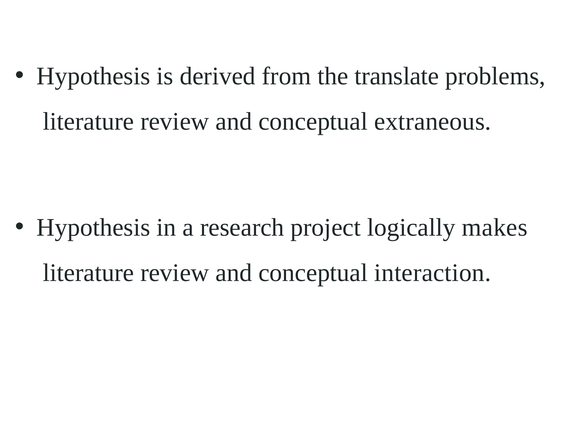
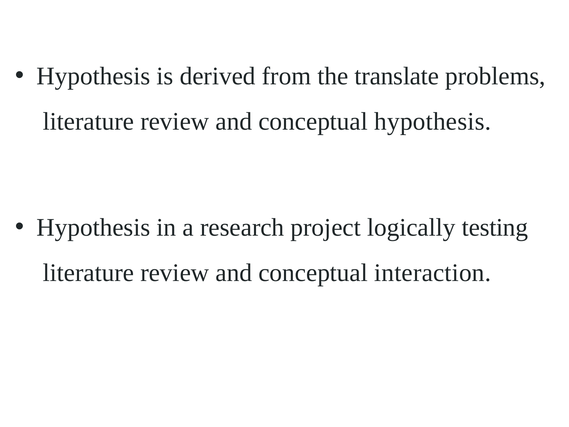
conceptual extraneous: extraneous -> hypothesis (433, 122)
makes: makes -> testing (495, 227)
